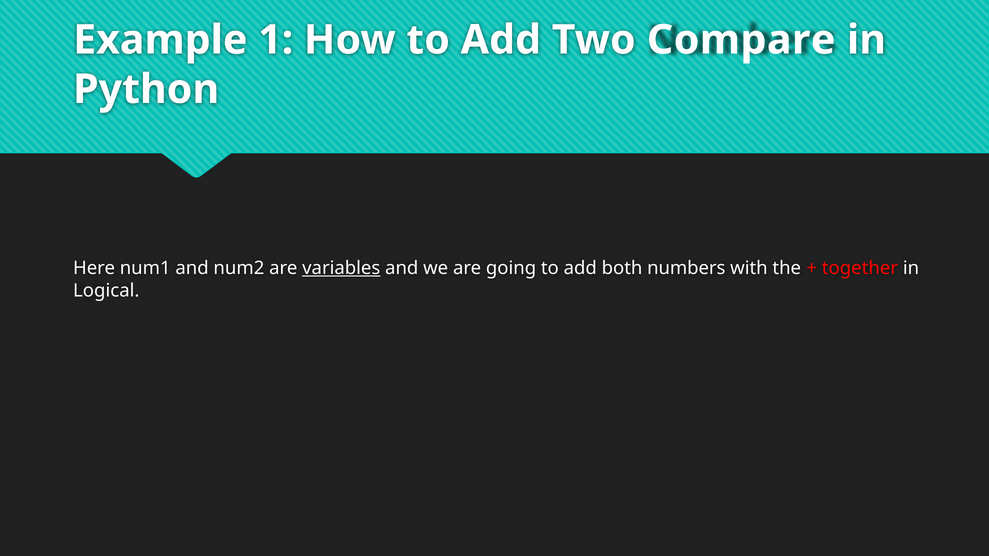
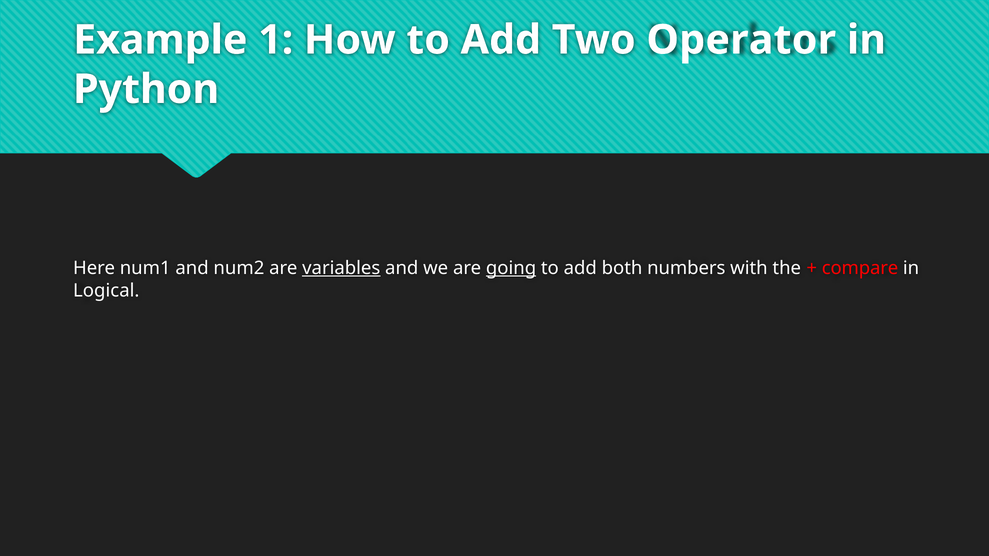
Compare: Compare -> Operator (741, 40)
going underline: none -> present (511, 268)
together: together -> compare (860, 268)
